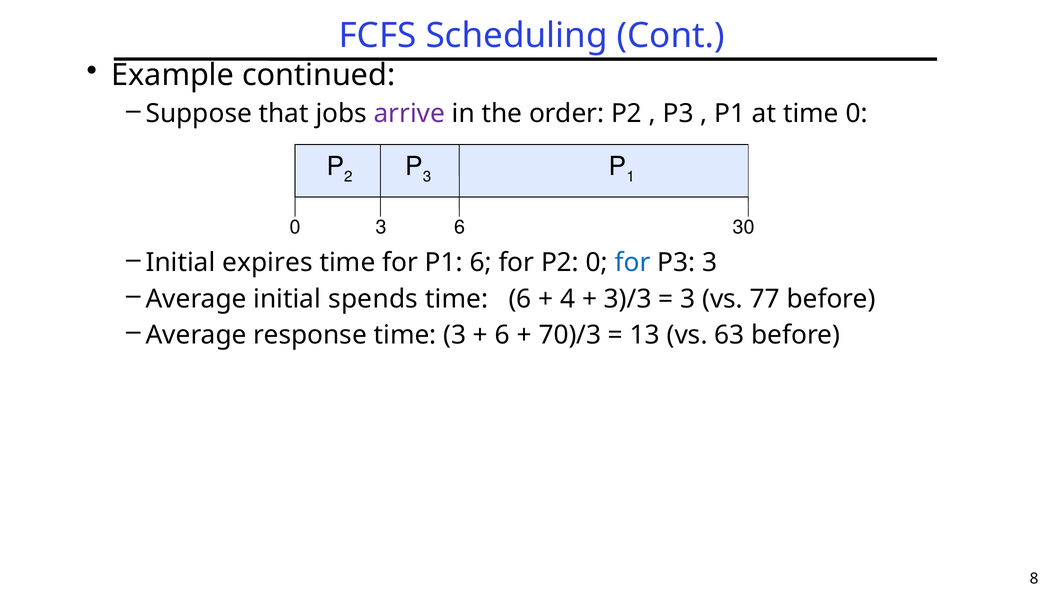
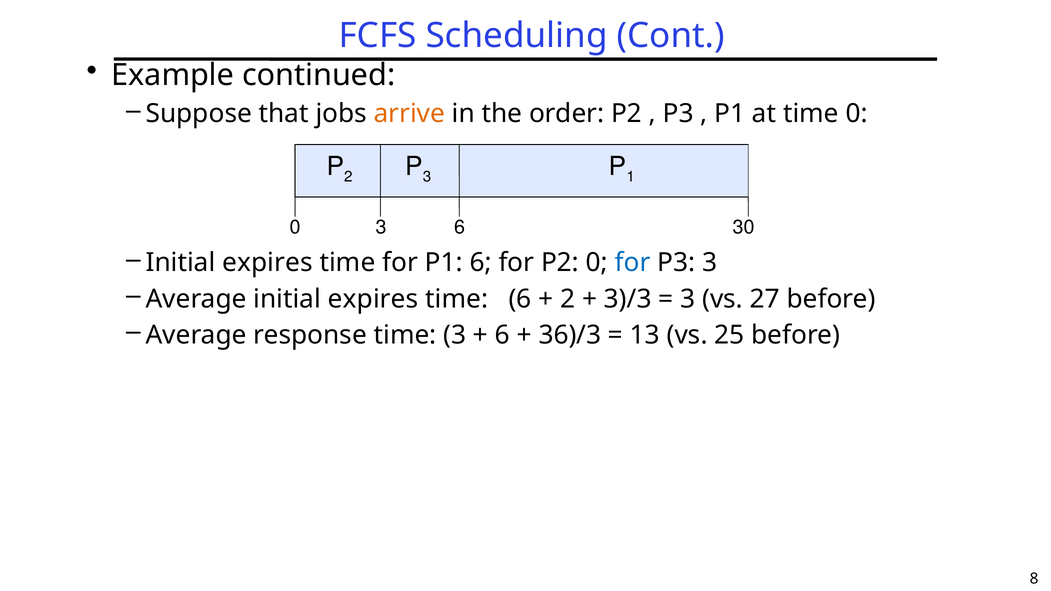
arrive colour: purple -> orange (409, 114)
Average initial spends: spends -> expires (373, 299)
4: 4 -> 2 (568, 299)
77: 77 -> 27 (765, 299)
70)/3: 70)/3 -> 36)/3 (570, 335)
63: 63 -> 25 (729, 335)
